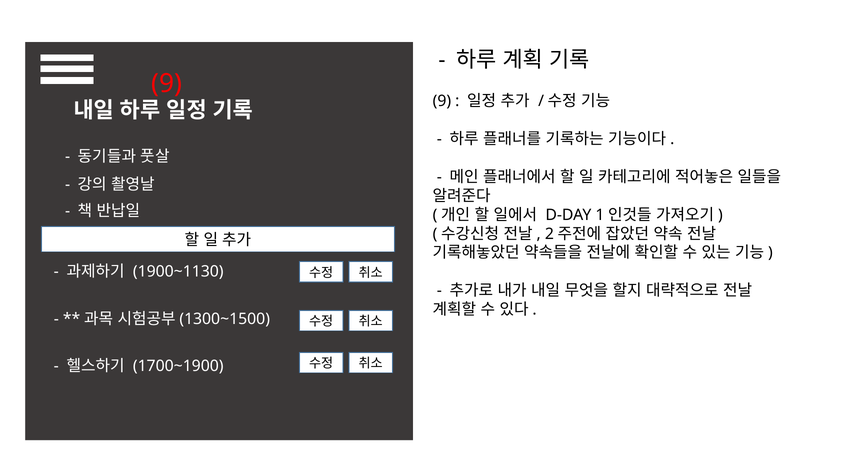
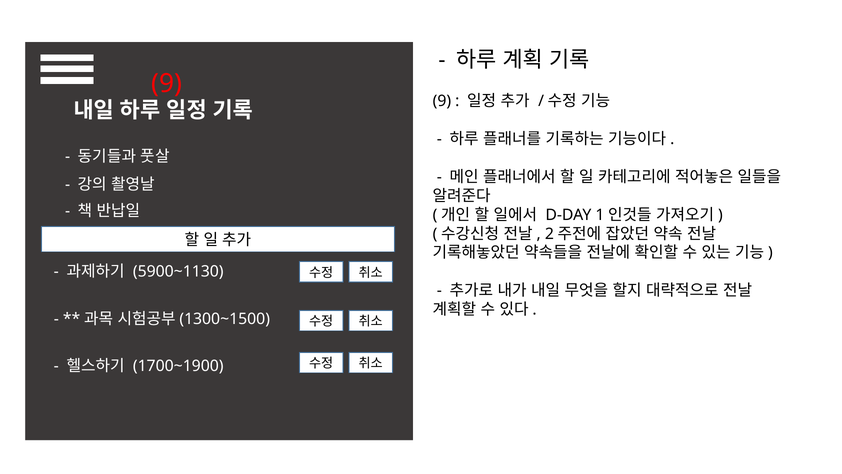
1900~1130: 1900~1130 -> 5900~1130 (178, 272)
